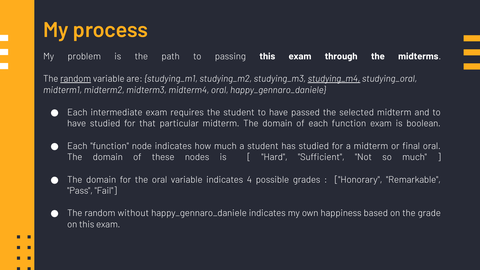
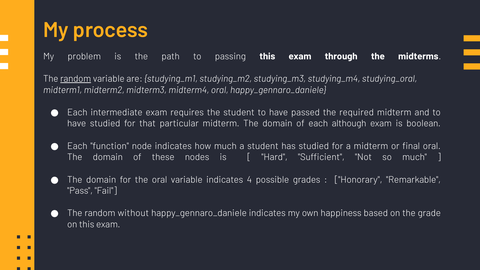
studying_m4 underline: present -> none (334, 79)
selected: selected -> required (357, 112)
of each function: function -> although (349, 124)
